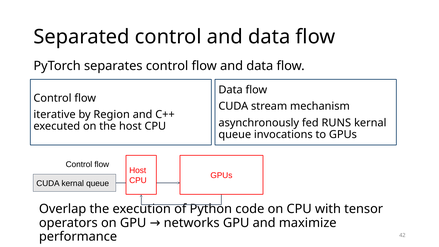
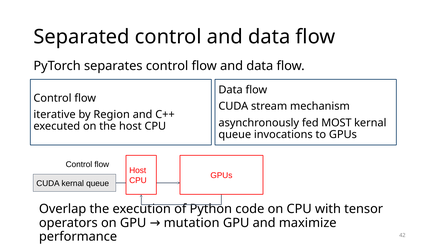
RUNS: RUNS -> MOST (336, 123)
networks: networks -> mutation (192, 223)
